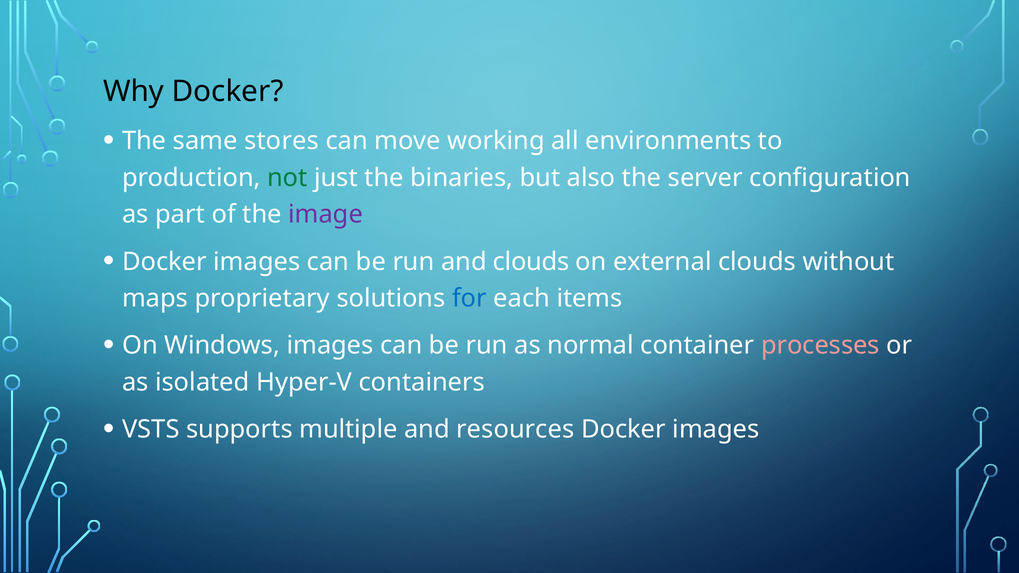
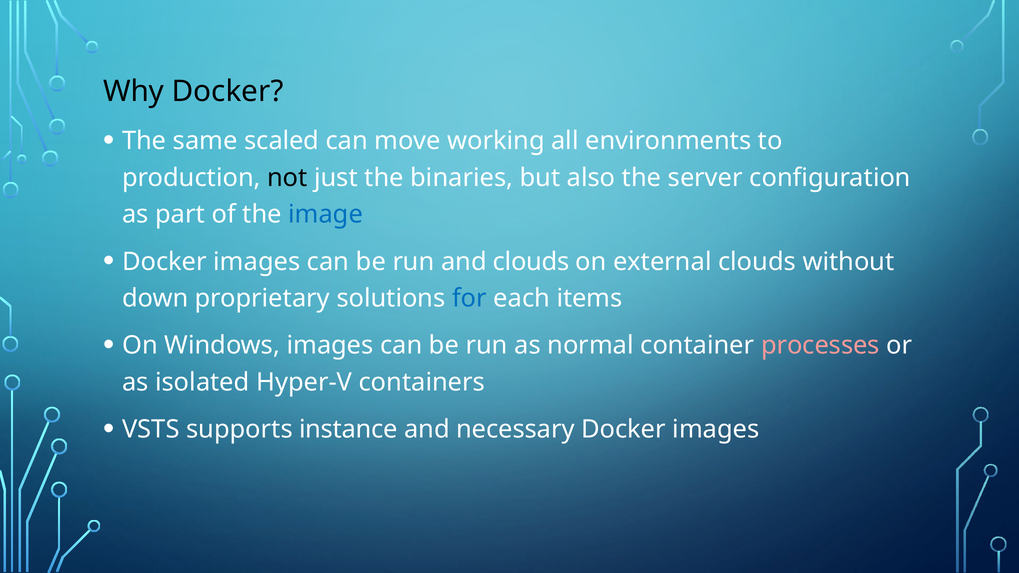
stores: stores -> scaled (282, 141)
not colour: green -> black (287, 178)
image colour: purple -> blue (326, 214)
maps: maps -> down (155, 298)
multiple: multiple -> instance (348, 430)
resources: resources -> necessary (515, 430)
